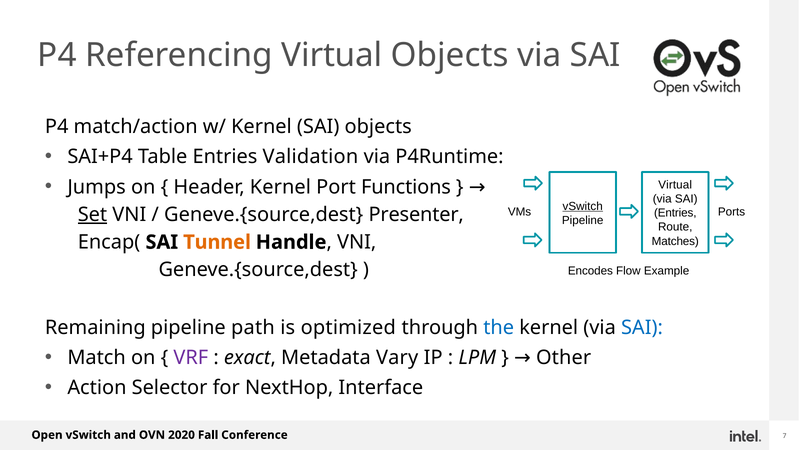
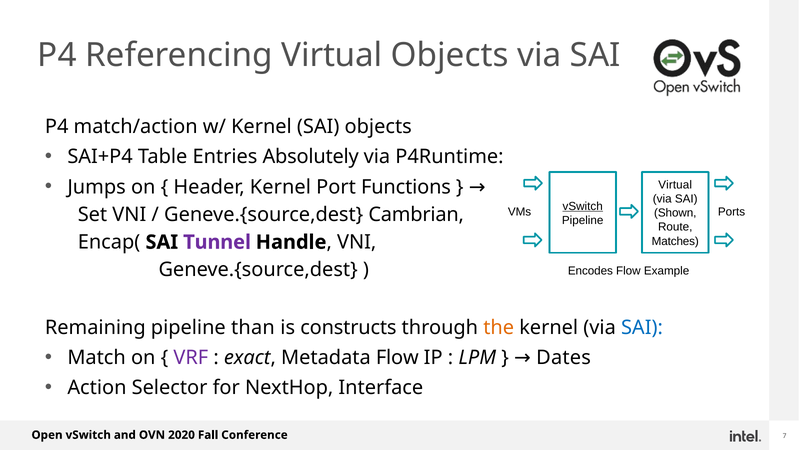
Validation: Validation -> Absolutely (311, 157)
Entries: Entries -> Shown (675, 213)
Set underline: present -> none (93, 214)
Presenter: Presenter -> Cambrian (416, 214)
Tunnel colour: orange -> purple (217, 242)
path: path -> than (253, 327)
optimized: optimized -> constructs (348, 327)
the colour: blue -> orange (499, 327)
Metadata Vary: Vary -> Flow (397, 357)
Other: Other -> Dates (564, 357)
